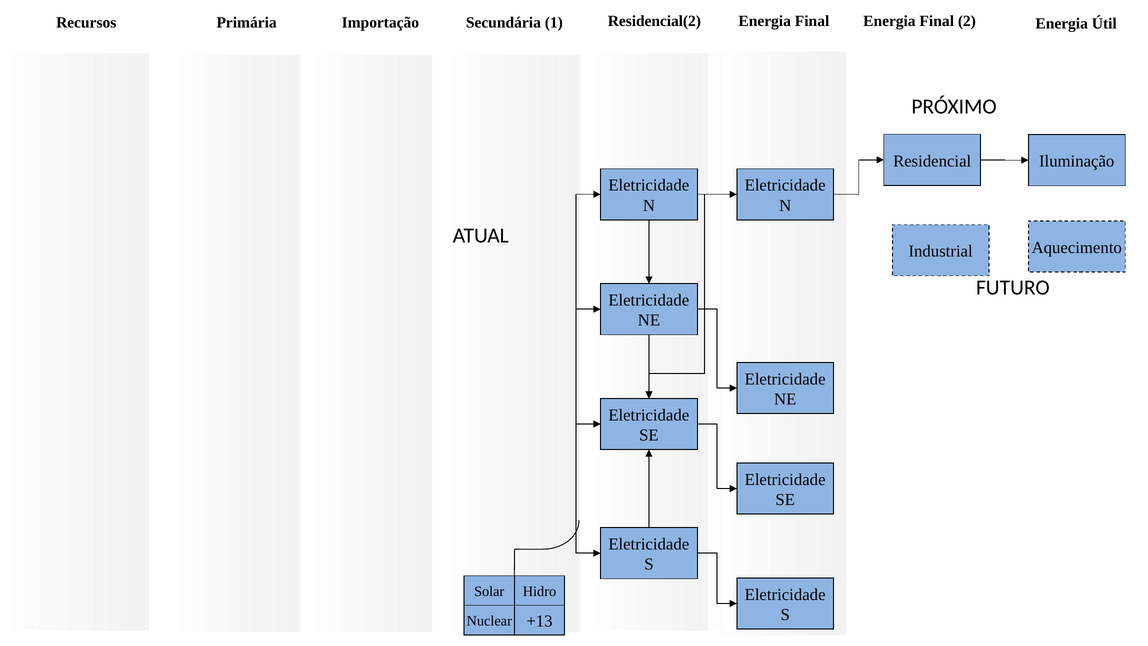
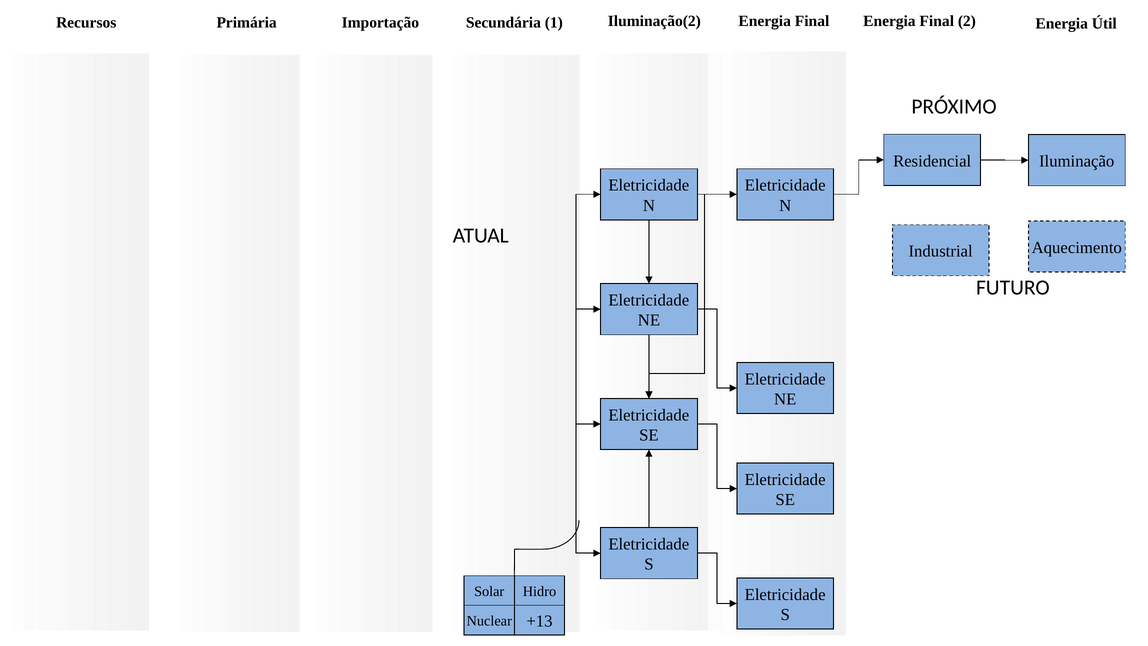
Residencial(2: Residencial(2 -> Iluminação(2 (654, 21)
